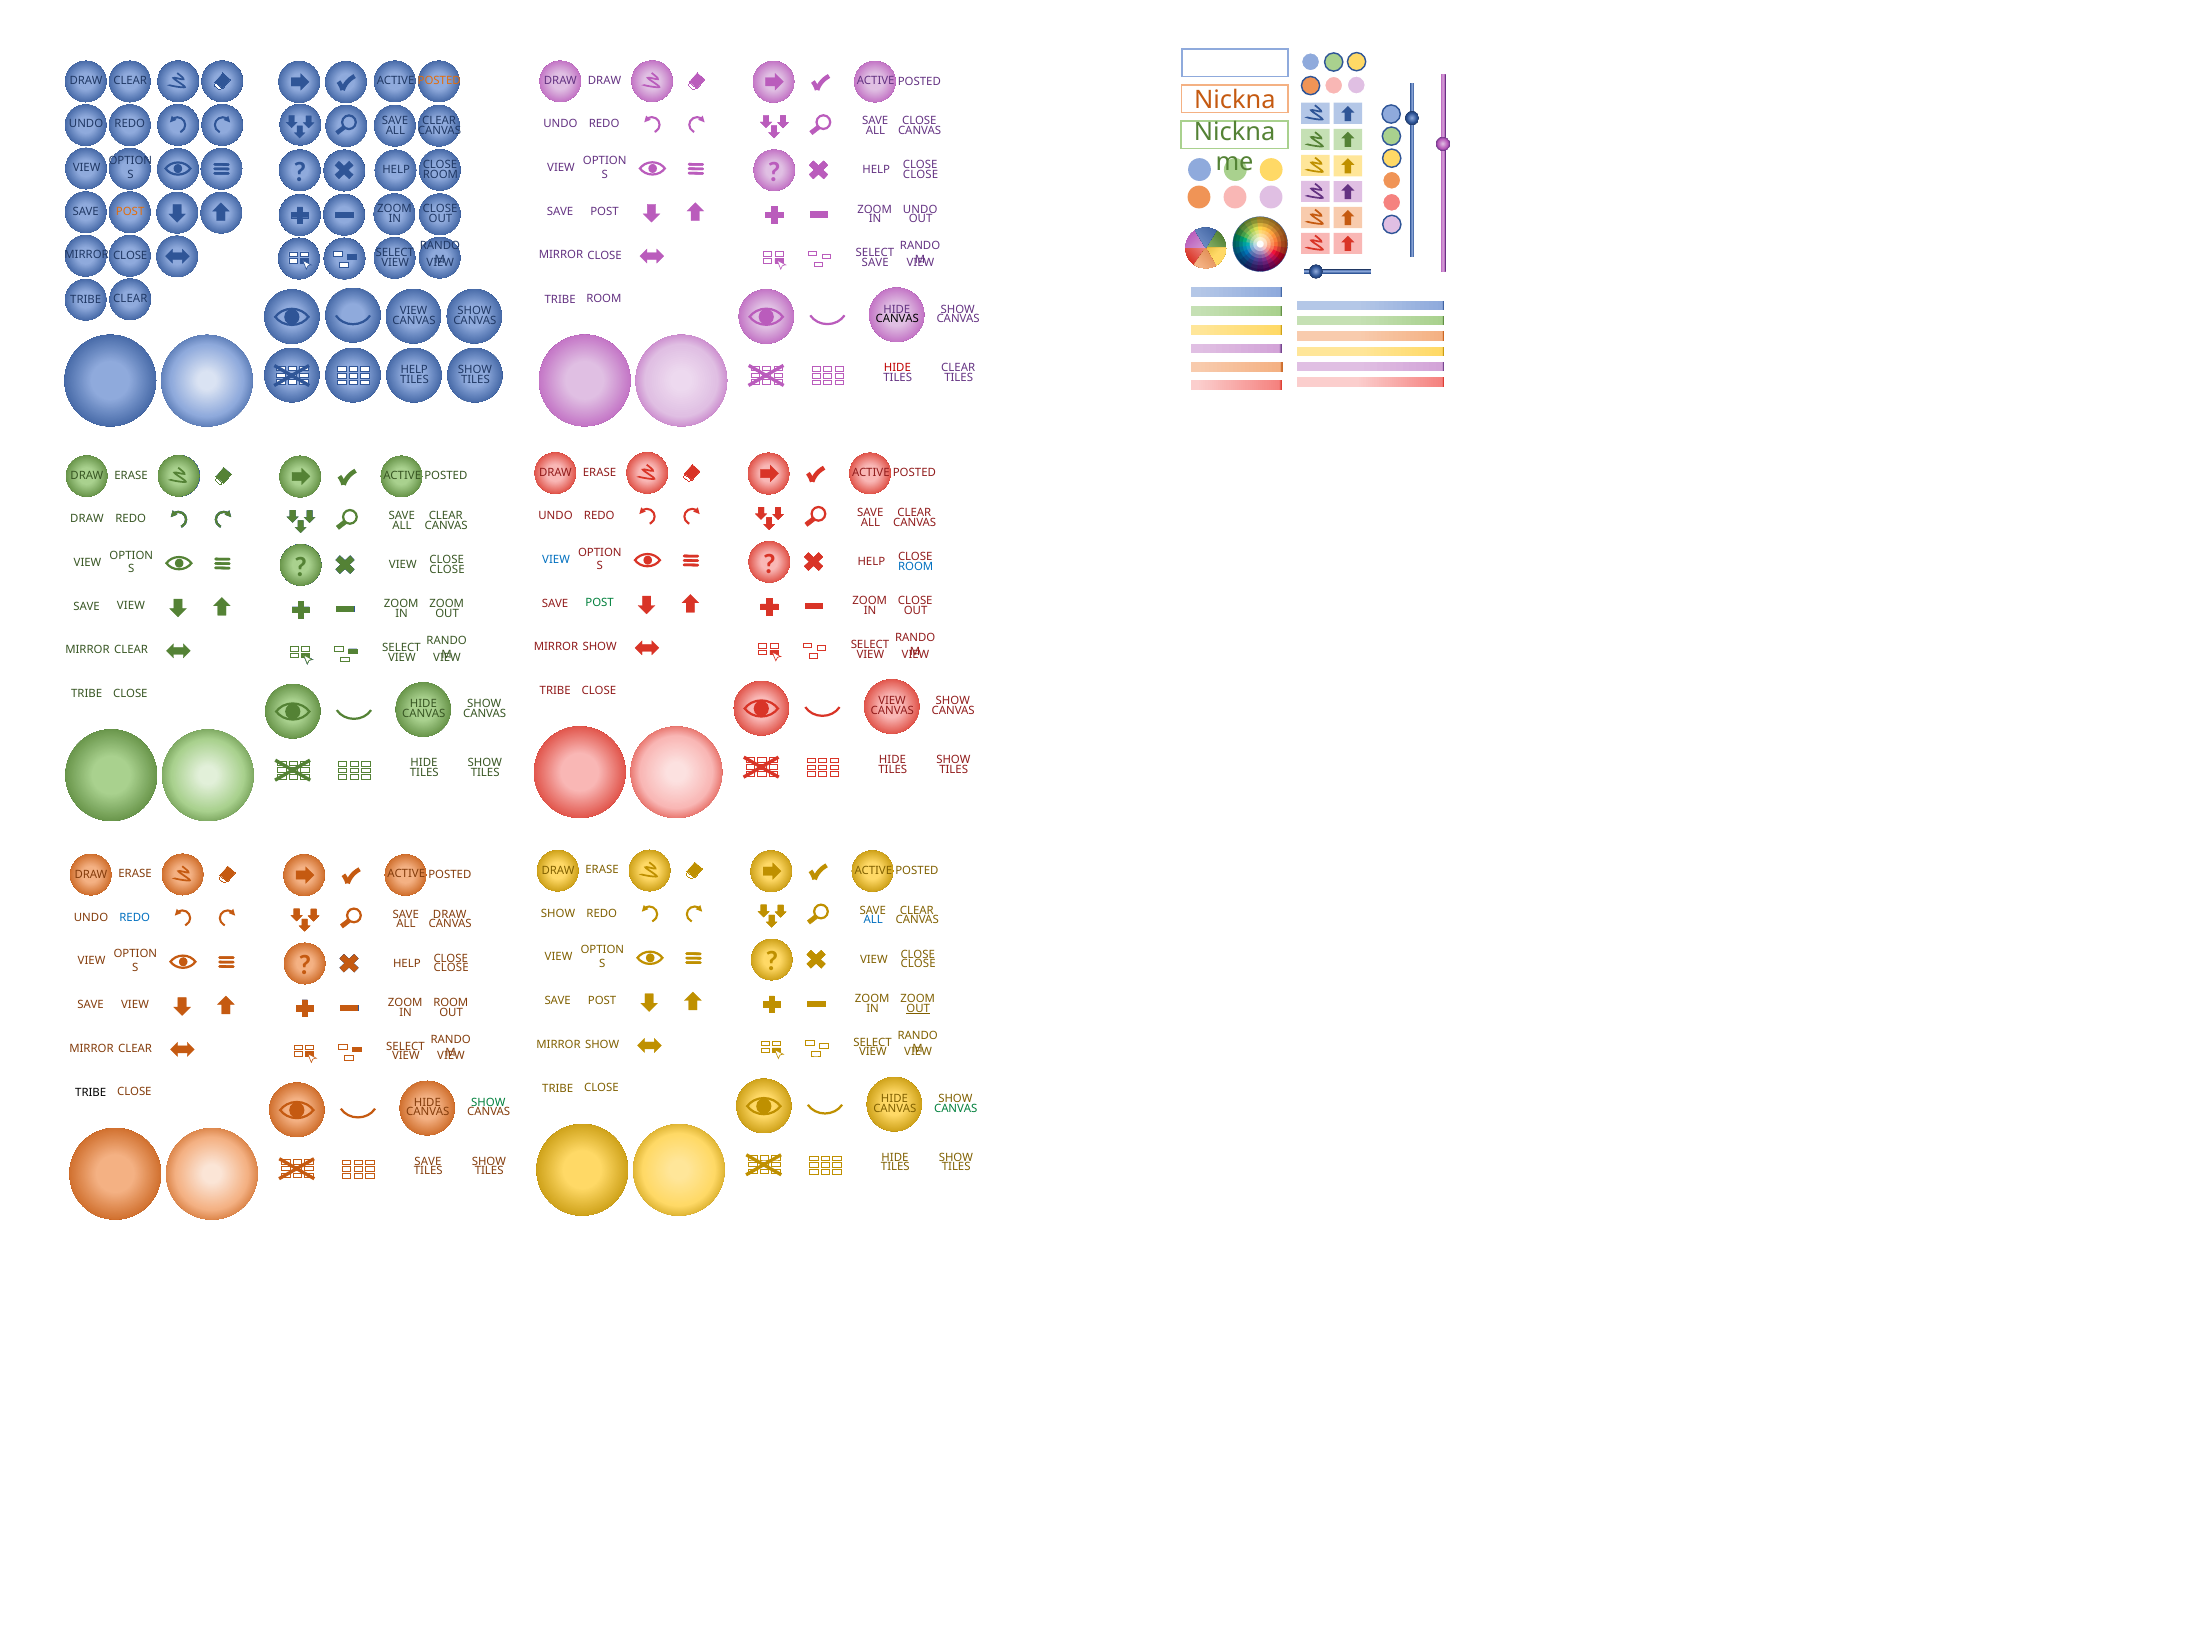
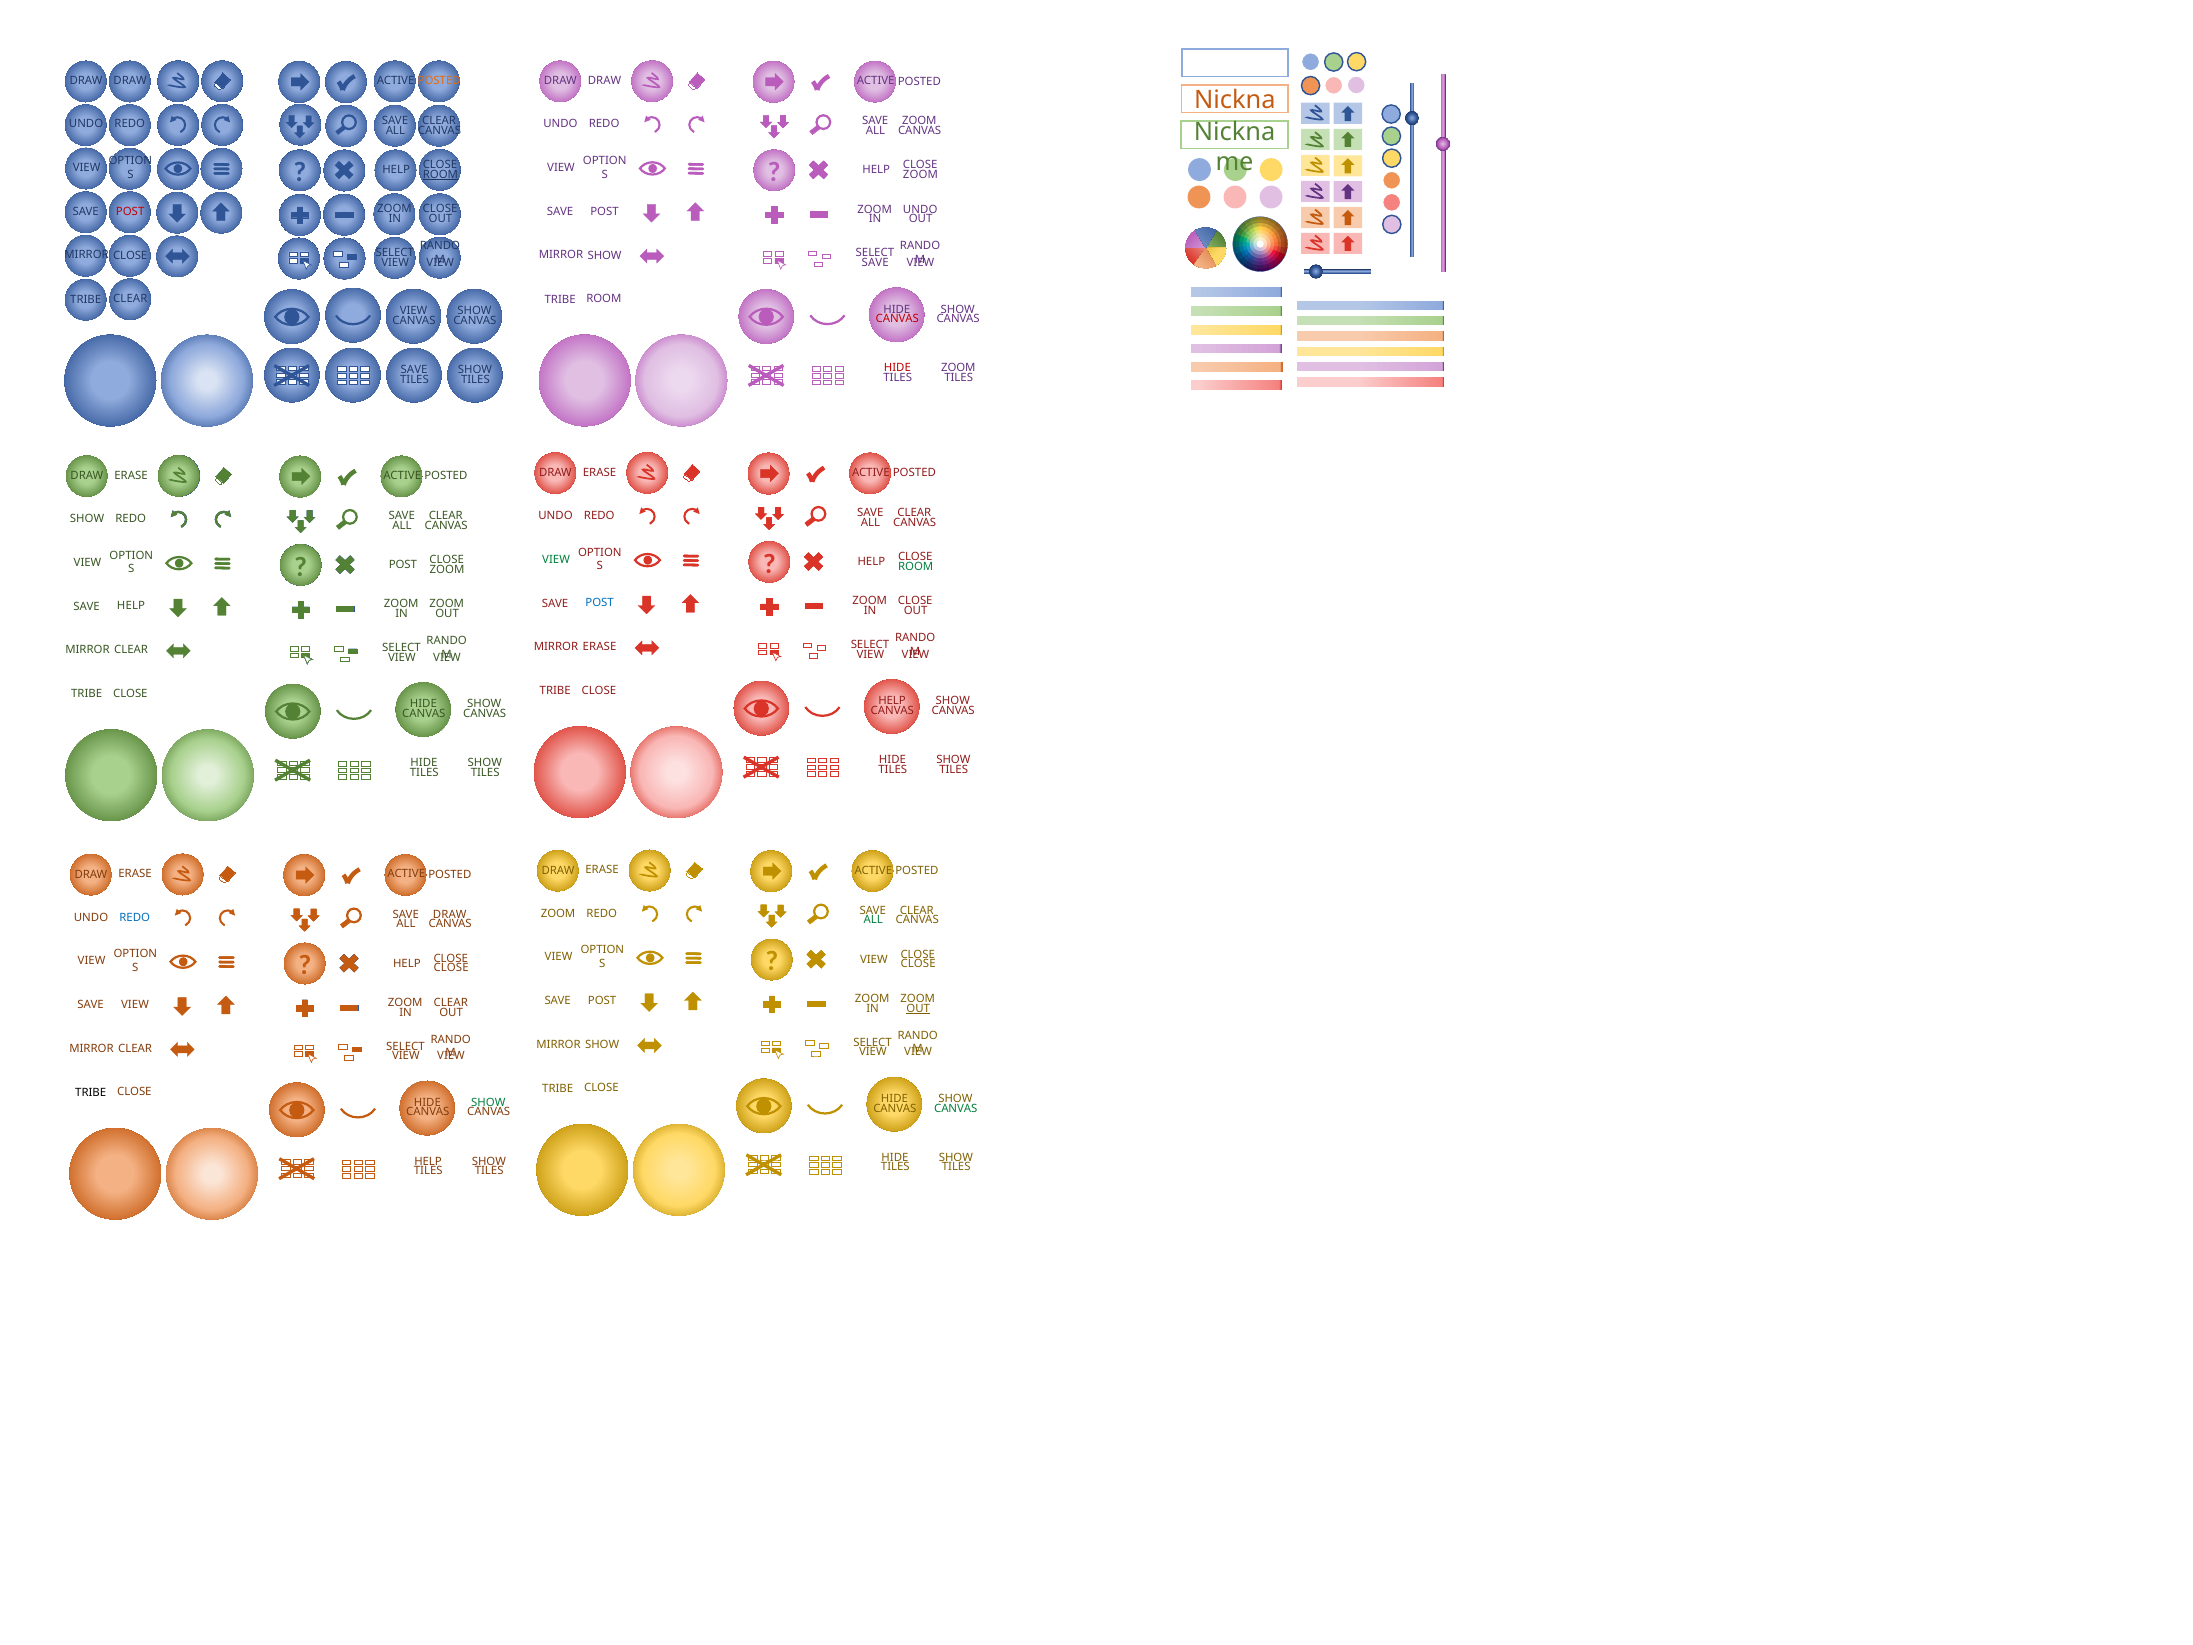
CLEAR: CLEAR -> DRAW (130, 81)
CLOSE: CLOSE -> ZOOM (919, 121)
ROOM underline: none -> present (440, 174)
CLOSE: CLOSE -> ZOOM (921, 175)
POST colour: orange -> red (130, 211)
CLOSE: CLOSE -> SHOW (605, 255)
CANVAS colour: black -> red (897, 319)
CLEAR: CLEAR -> ZOOM (958, 368)
HELP: HELP -> SAVE (414, 370)
DRAW: DRAW -> SHOW (87, 519)
VIEW colour: blue -> green (556, 559)
VIEW: VIEW -> POST (403, 565)
ROOM colour: blue -> green (916, 566)
CLOSE: CLOSE -> ZOOM (447, 569)
POST colour: green -> blue (600, 603)
VIEW: VIEW -> HELP (131, 606)
SHOW: SHOW -> ERASE (600, 647)
VIEW: VIEW -> HELP (892, 701)
SHOW: SHOW -> ZOOM (558, 913)
ALL colour: blue -> green (873, 920)
ROOM: ROOM -> CLEAR (451, 1003)
SAVE: SAVE -> HELP (428, 1161)
